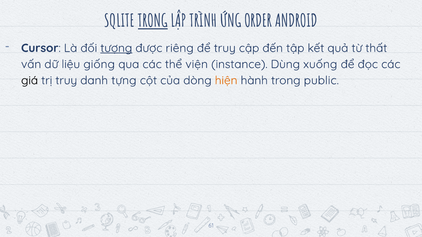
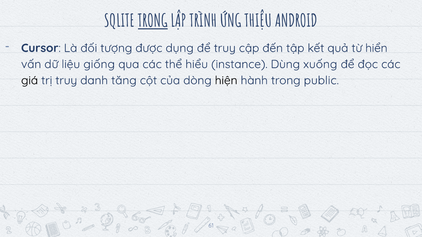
ORDER: ORDER -> THIỆU (258, 21)
tượng underline: present -> none (116, 48)
riêng: riêng -> dụng (180, 48)
thất: thất -> hiển (376, 48)
viện: viện -> hiểu (197, 64)
tựng: tựng -> tăng (124, 81)
hiện colour: orange -> black (226, 81)
